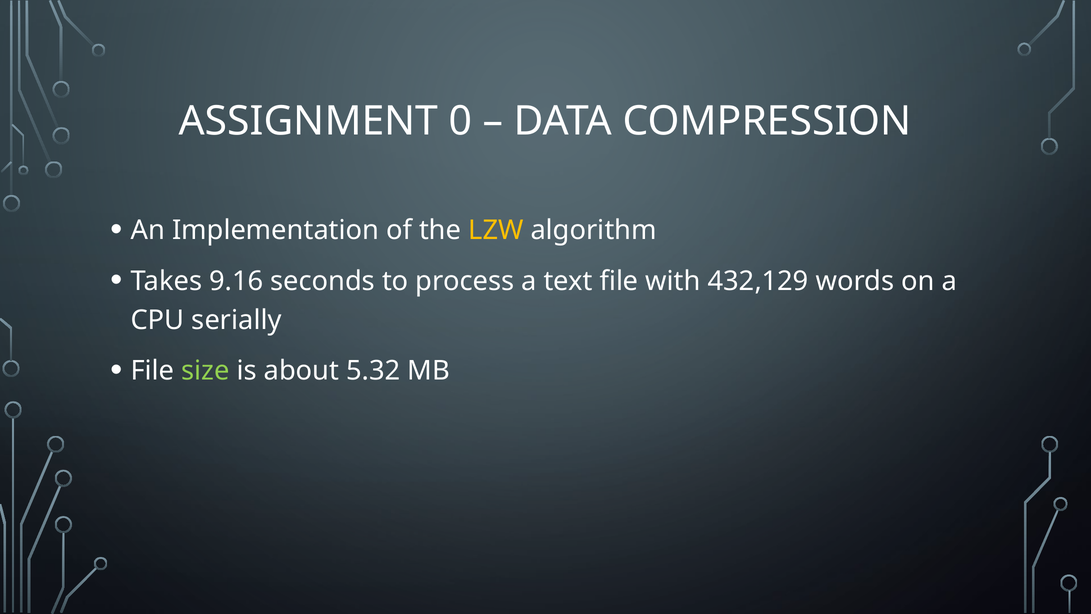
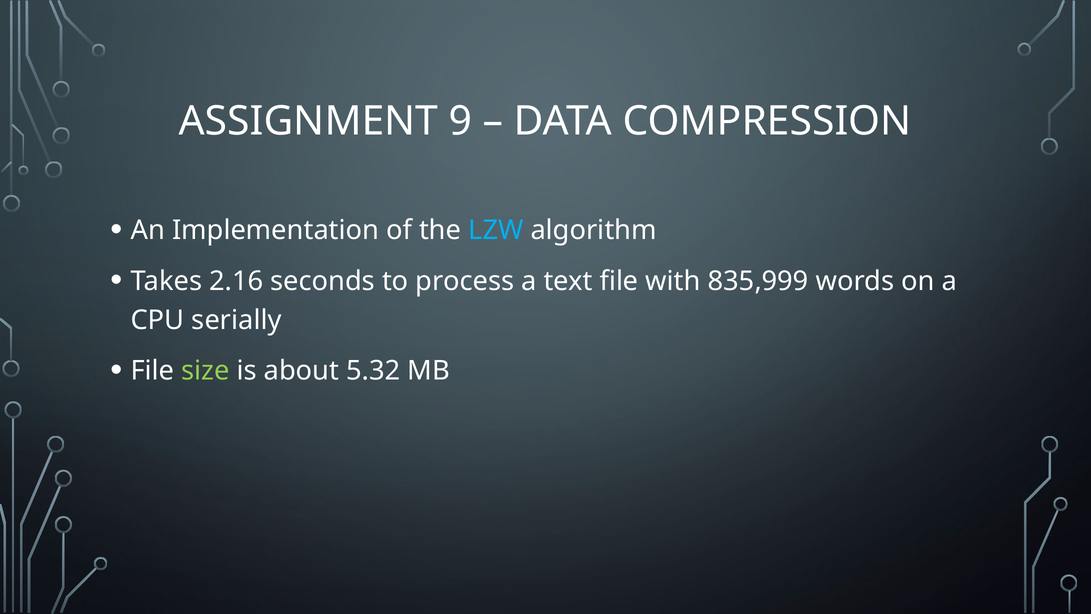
0: 0 -> 9 (460, 121)
LZW colour: yellow -> light blue (496, 230)
9.16: 9.16 -> 2.16 (236, 281)
432,129: 432,129 -> 835,999 (758, 281)
